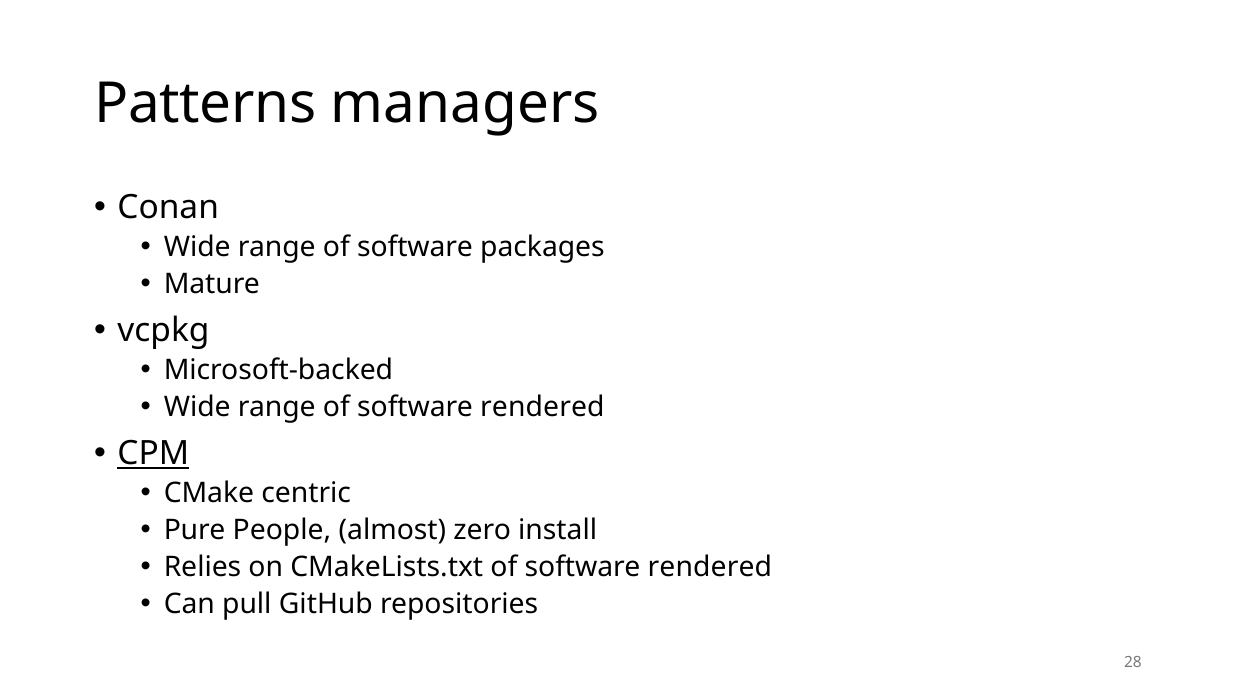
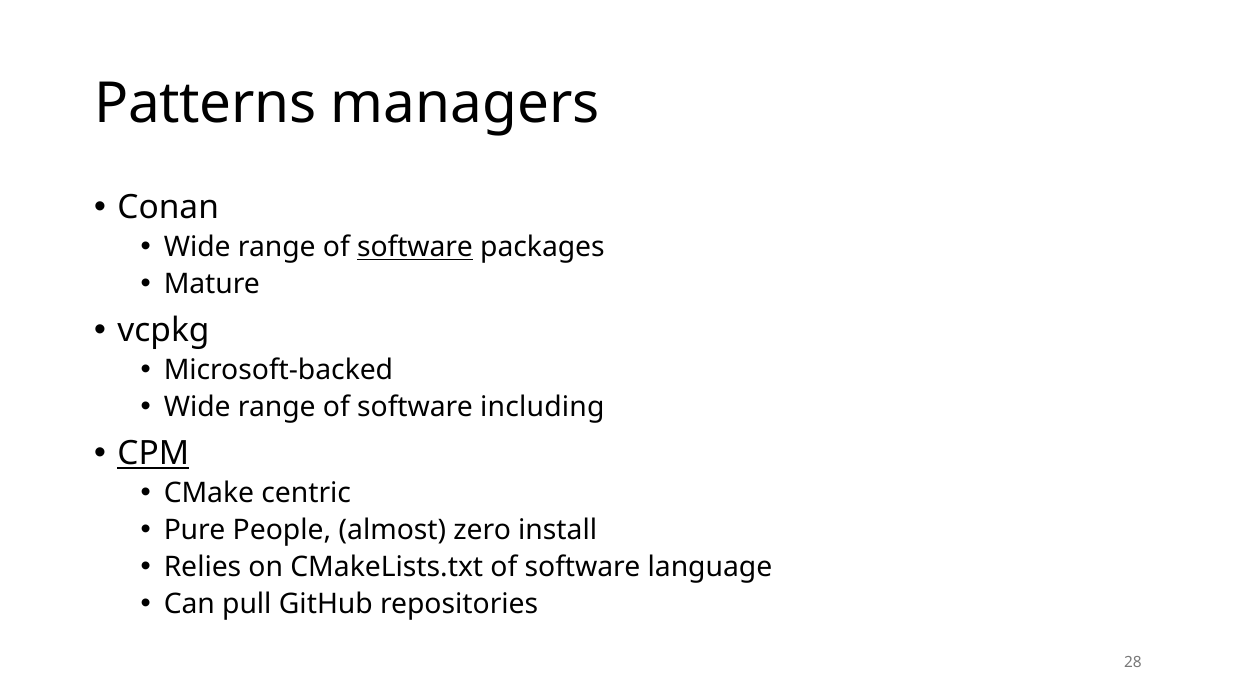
software underline: none -> present (415, 247)
range of software rendered: rendered -> including (542, 407)
CMakeLists.txt of software rendered: rendered -> language (710, 567)
